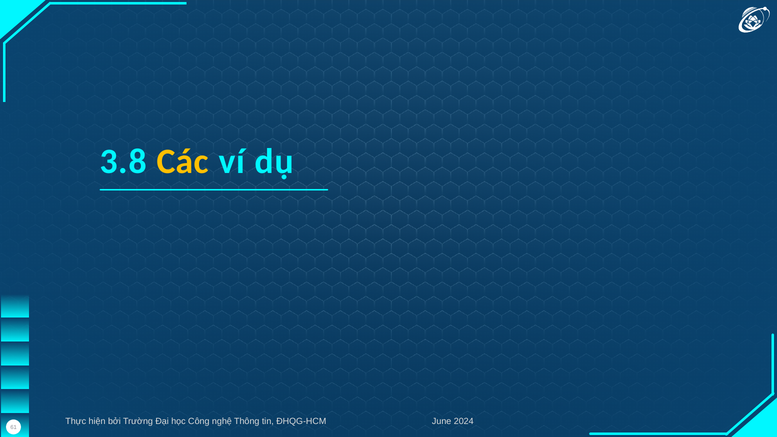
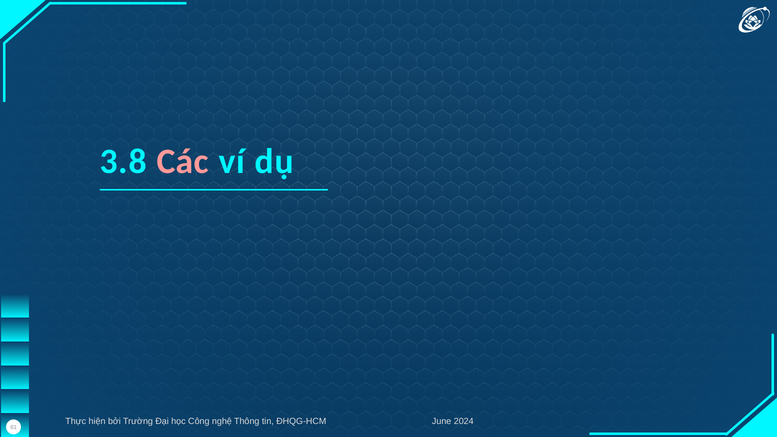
Các colour: yellow -> pink (183, 161)
